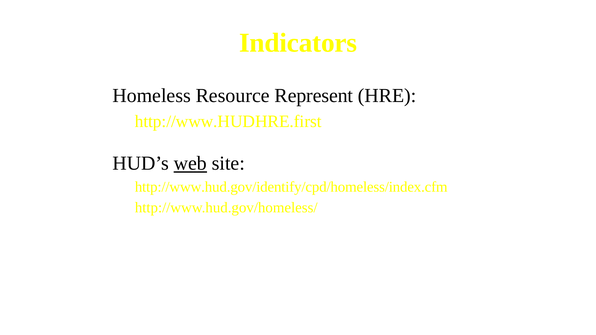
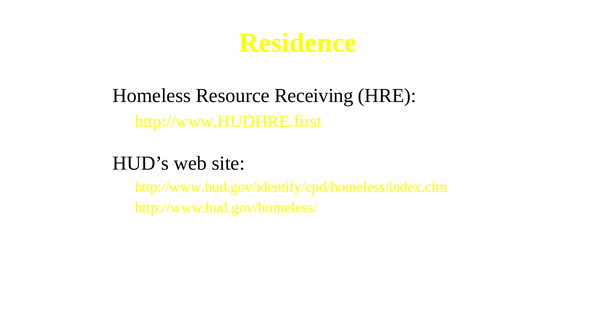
Indicators: Indicators -> Residence (298, 43)
Represent: Represent -> Receiving (314, 96)
web underline: present -> none (190, 164)
